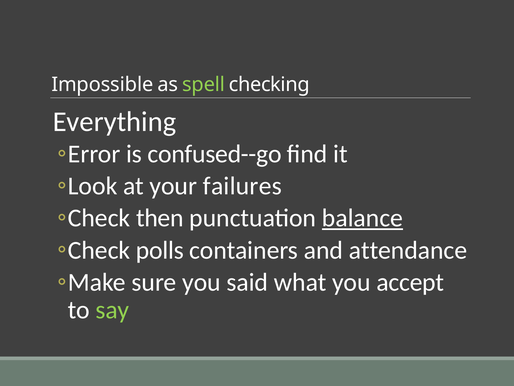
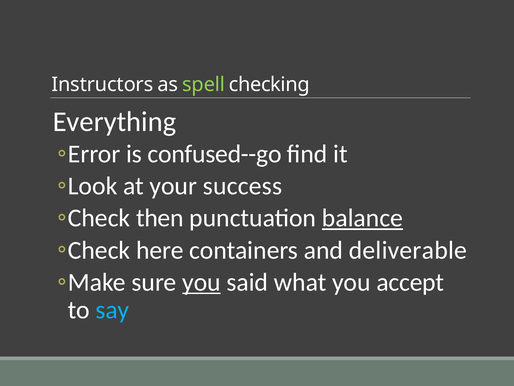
Impossible: Impossible -> Instructors (102, 84)
failures: failures -> success (242, 186)
polls: polls -> here (160, 250)
attendance: attendance -> deliverable (408, 250)
you underline: none -> present (201, 282)
say colour: light green -> light blue (112, 310)
